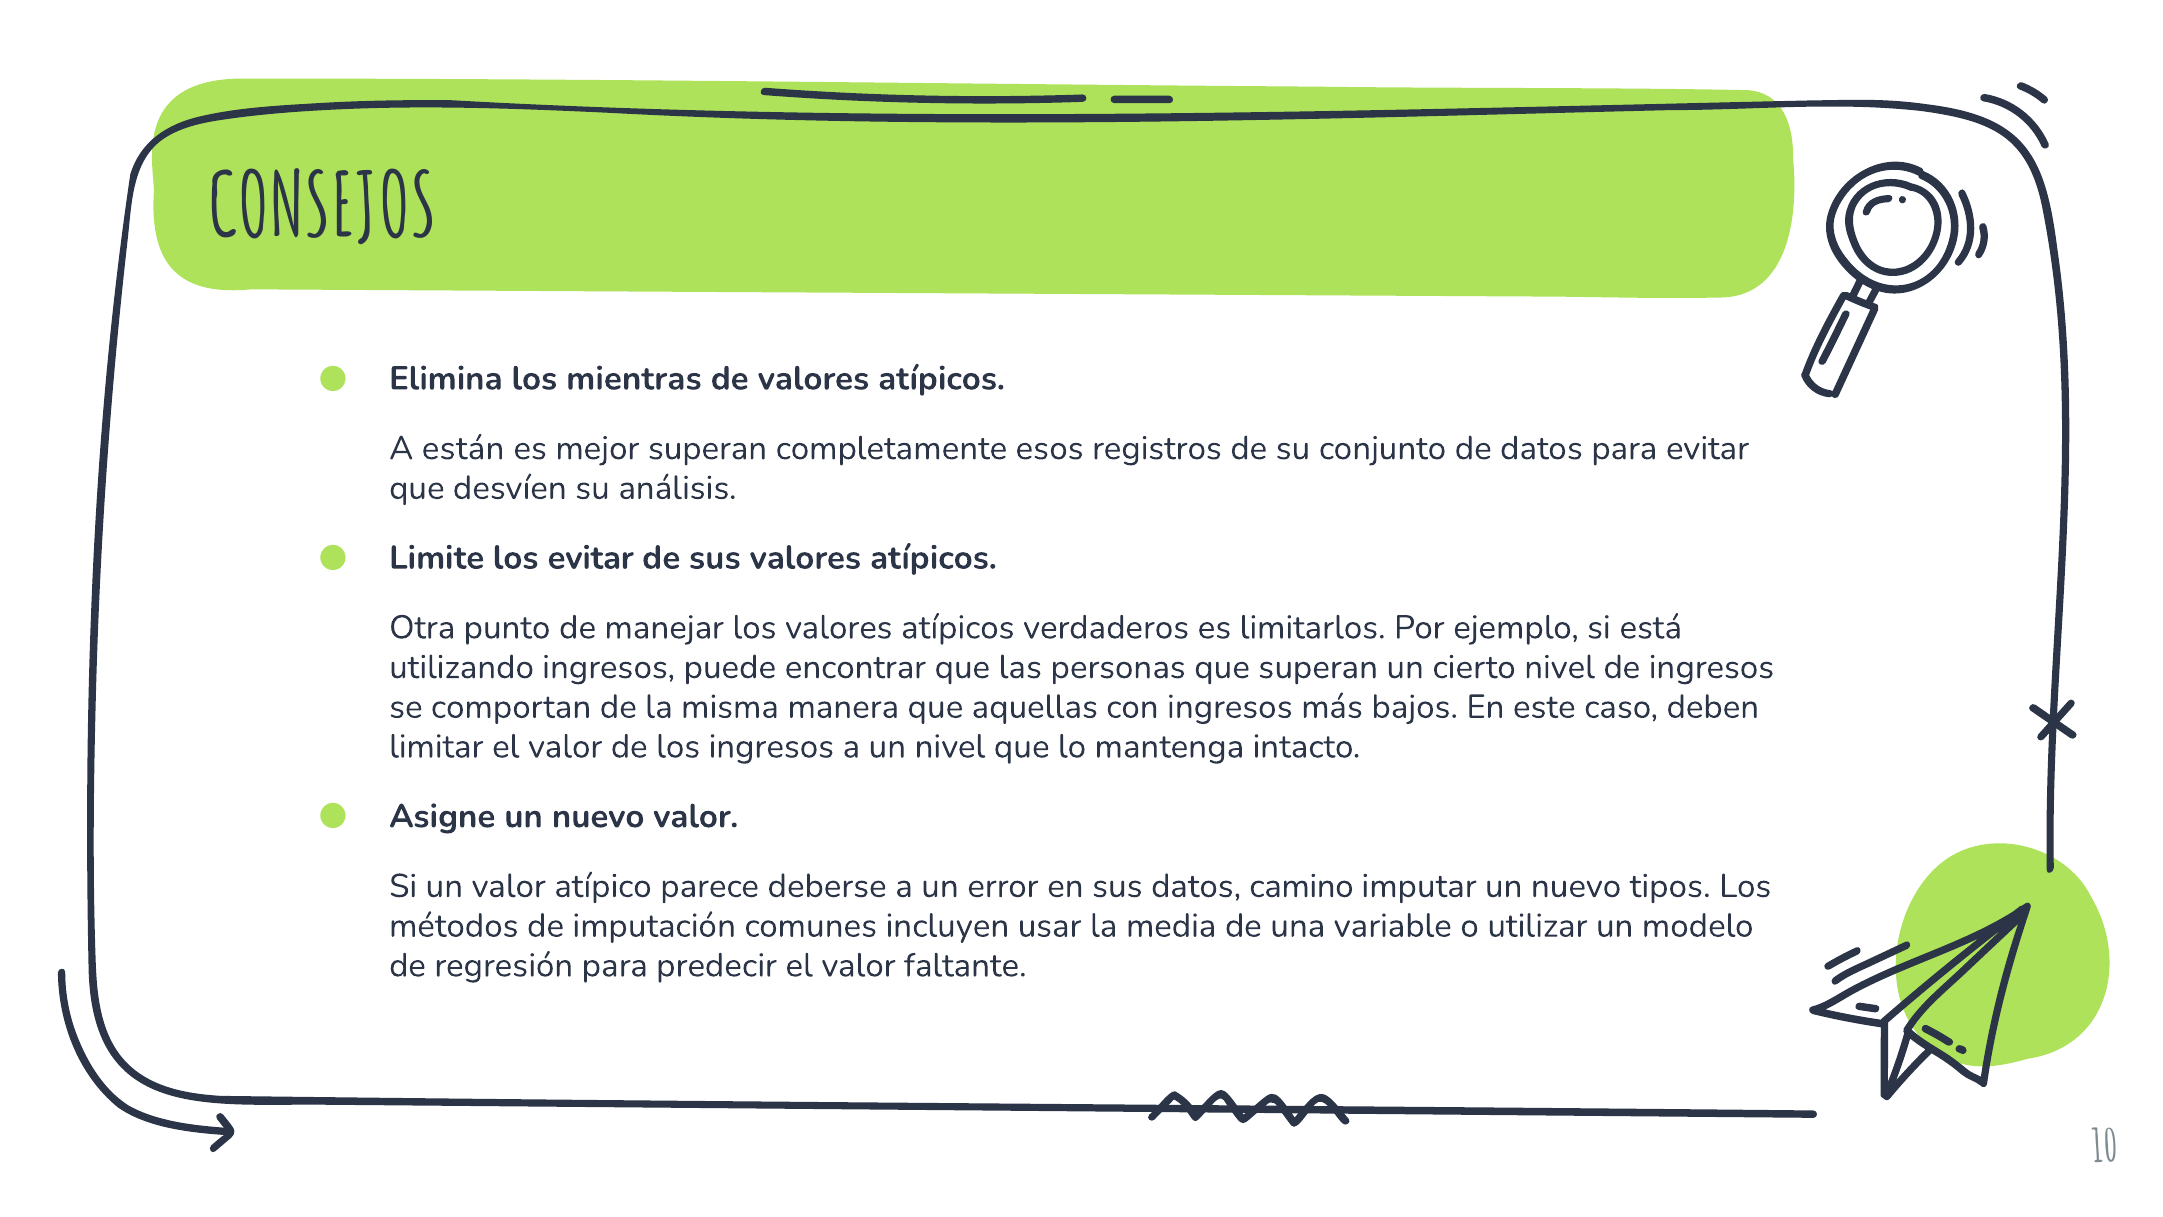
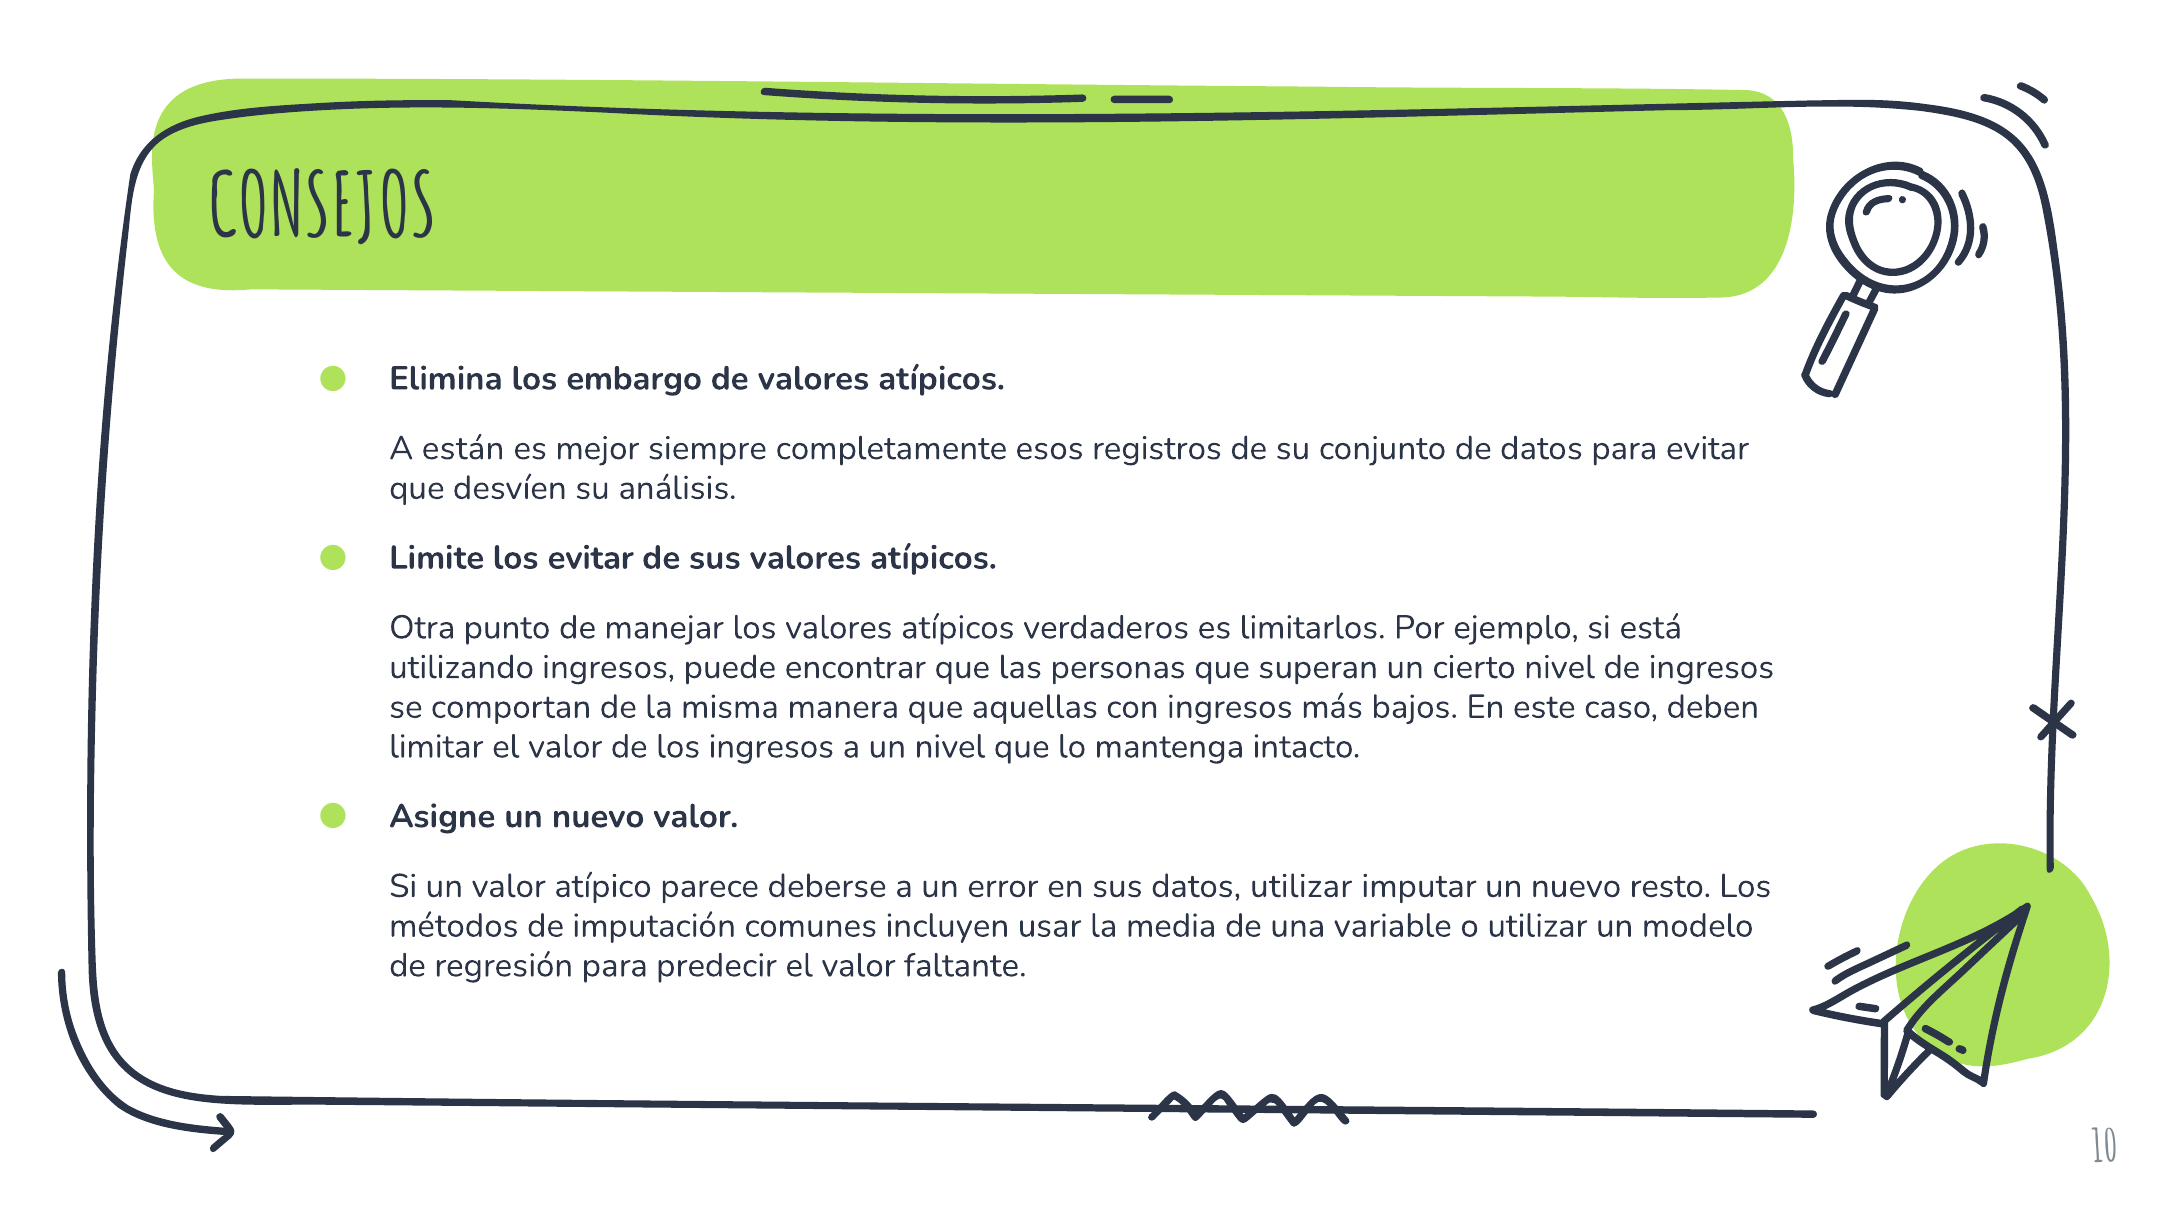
mientras: mientras -> embargo (634, 378)
mejor superan: superan -> siempre (707, 448)
datos camino: camino -> utilizar (1301, 886)
tipos: tipos -> resto (1670, 886)
